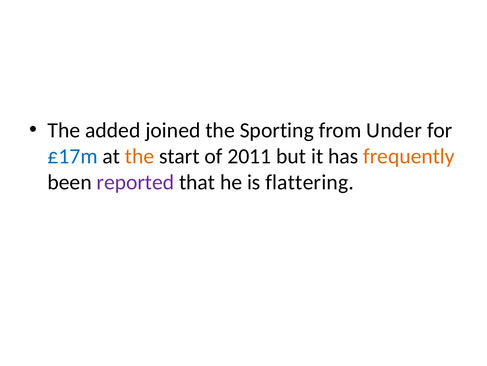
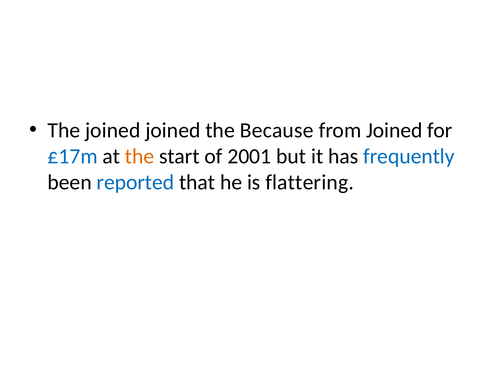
The added: added -> joined (113, 130)
Sporting: Sporting -> Because (277, 130)
from Under: Under -> Joined (394, 130)
2011: 2011 -> 2001 (249, 156)
frequently colour: orange -> blue (409, 156)
reported colour: purple -> blue (135, 182)
